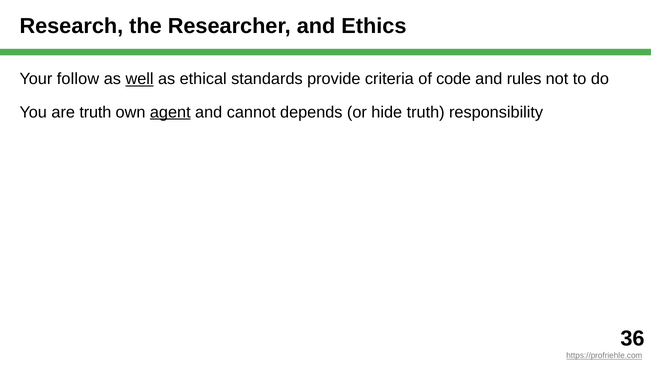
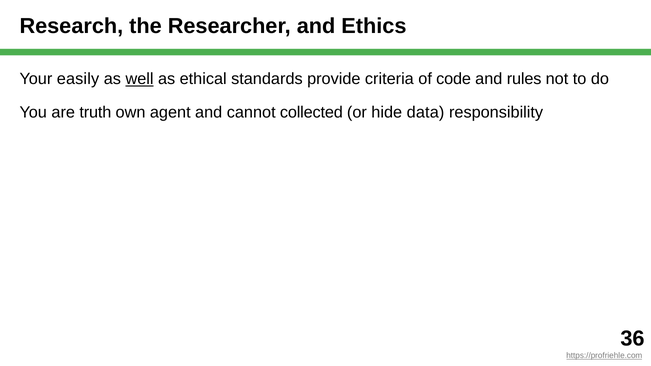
follow: follow -> easily (78, 79)
agent underline: present -> none (170, 112)
depends: depends -> collected (311, 112)
hide truth: truth -> data (426, 112)
